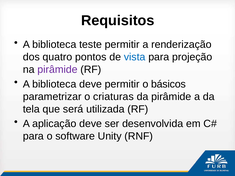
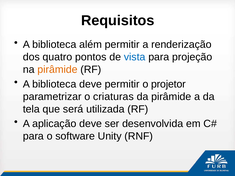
teste: teste -> além (91, 44)
pirâmide colour: purple -> orange (57, 70)
básicos: básicos -> projetor (168, 84)
